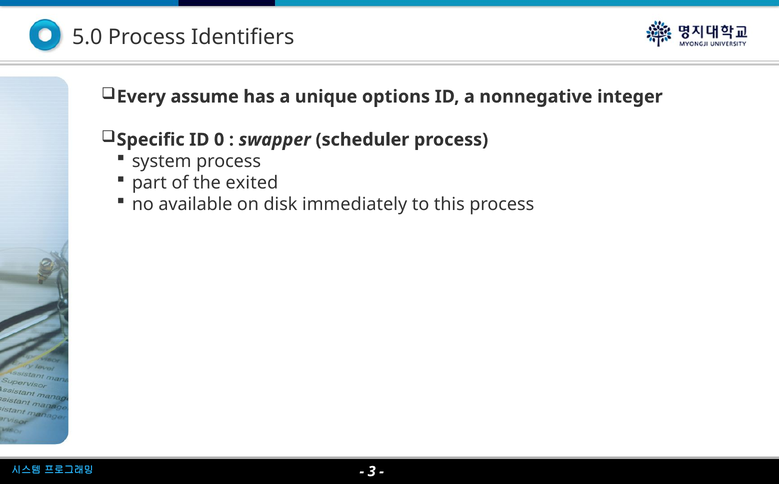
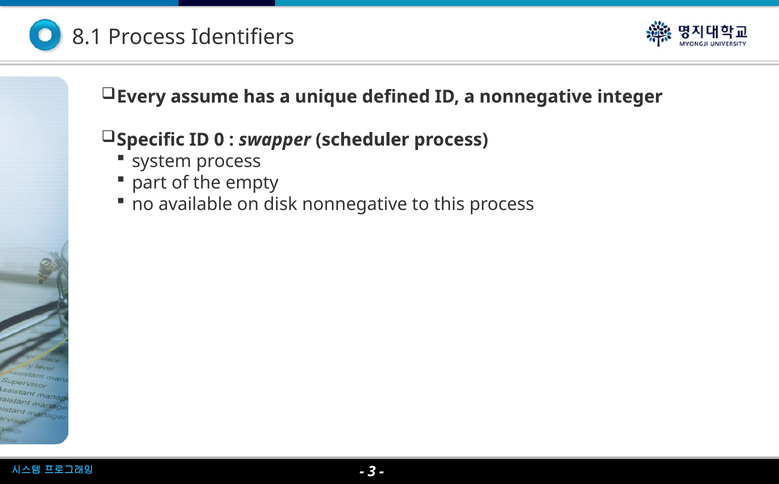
5.0: 5.0 -> 8.1 (87, 37)
options: options -> defined (396, 97)
exited: exited -> empty (252, 183)
disk immediately: immediately -> nonnegative (355, 204)
